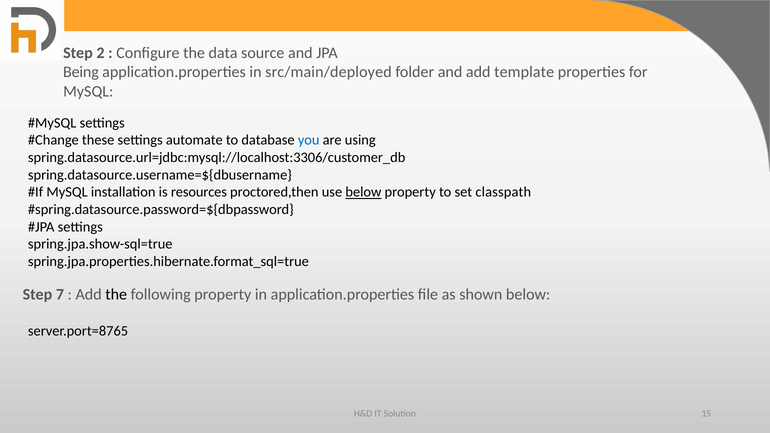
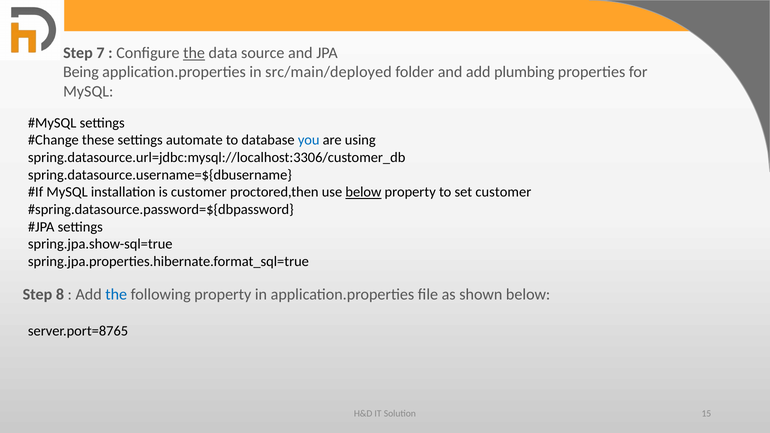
2: 2 -> 7 (100, 53)
the underline: none -> present (194, 53)
template: template -> plumbing (524, 72)
is resources: resources -> customer (199, 192)
set classpath: classpath -> customer (503, 192)
7: 7 -> 8 (60, 294)
the colour: black -> blue (116, 294)
